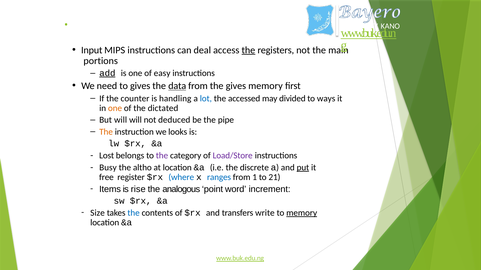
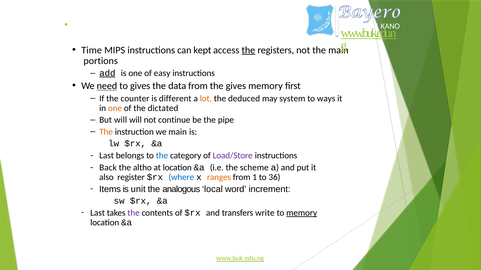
Input: Input -> Time (92, 50)
deal: deal -> kept (202, 50)
need underline: none -> present (107, 86)
data underline: present -> none (177, 86)
handling: handling -> different (175, 99)
lot colour: blue -> orange (206, 99)
accessed: accessed -> deduced (244, 99)
divided: divided -> system (292, 99)
deduced: deduced -> continue (174, 120)
we looks: looks -> main (178, 132)
Lost: Lost -> Last (107, 156)
the colour: purple -> blue (162, 156)
Busy: Busy -> Back (108, 168)
discrete: discrete -> scheme (254, 168)
put underline: present -> none (303, 168)
free: free -> also (106, 178)
ranges colour: blue -> orange (219, 178)
21: 21 -> 36 (274, 178)
rise: rise -> unit (138, 189)
point: point -> local (212, 189)
Size: Size -> Last (98, 213)
the colour: blue -> purple (134, 213)
